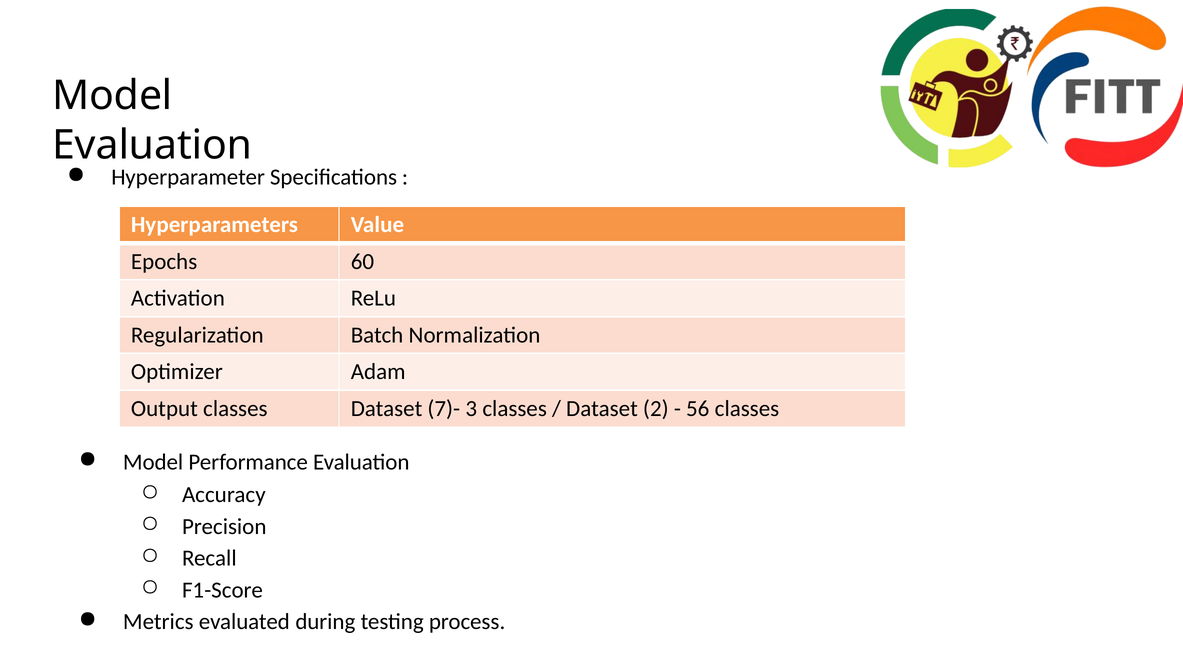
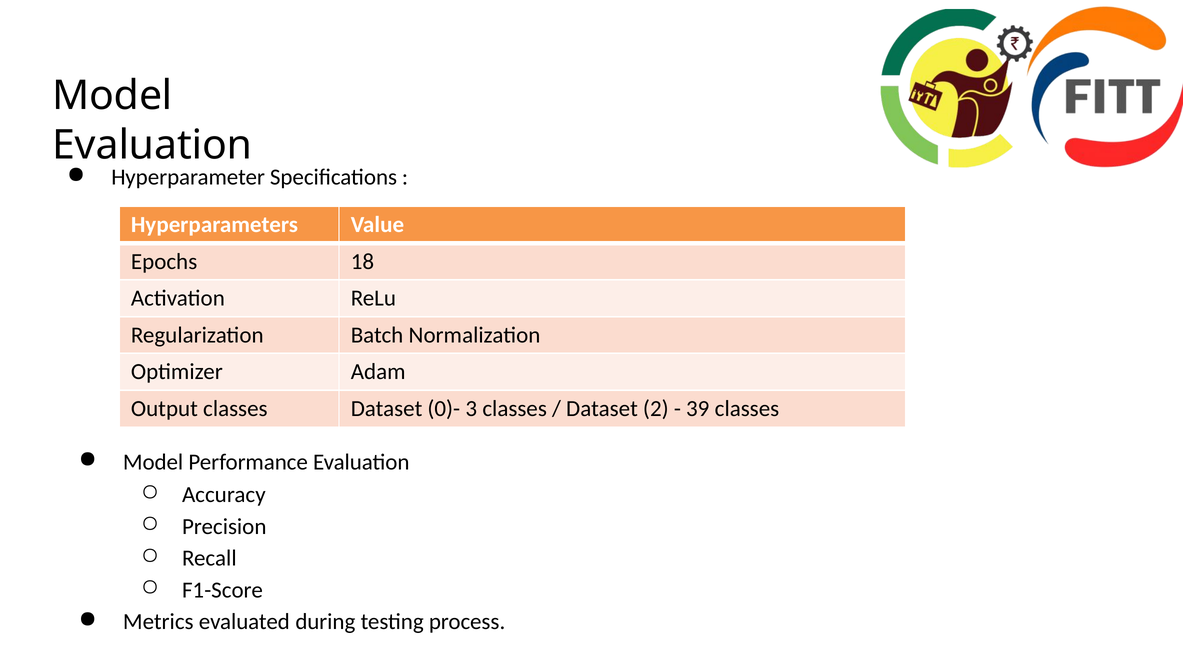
60: 60 -> 18 (362, 262)
7)-: 7)- -> 0)- (444, 409)
56: 56 -> 39 (698, 409)
